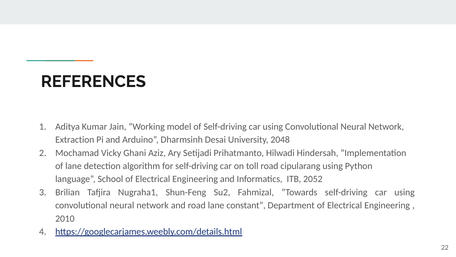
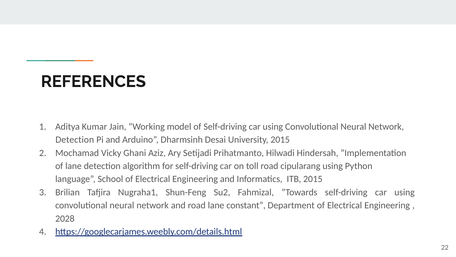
Extraction: Extraction -> Detection (75, 140)
University 2048: 2048 -> 2015 (280, 140)
ITB 2052: 2052 -> 2015 (313, 179)
2010: 2010 -> 2028 (65, 218)
